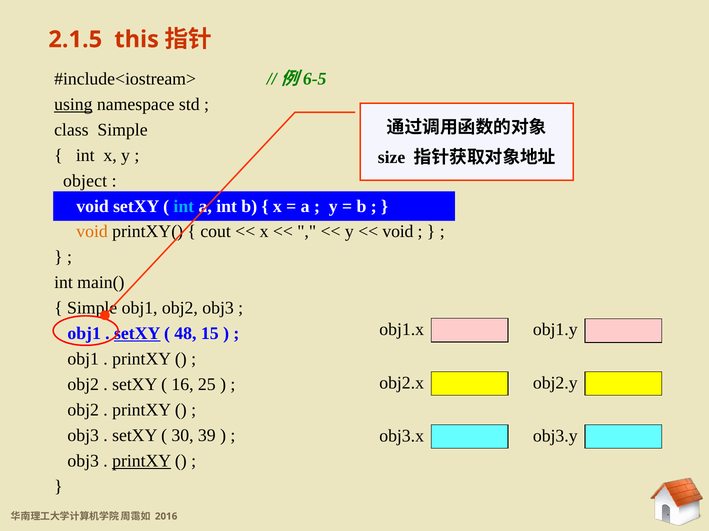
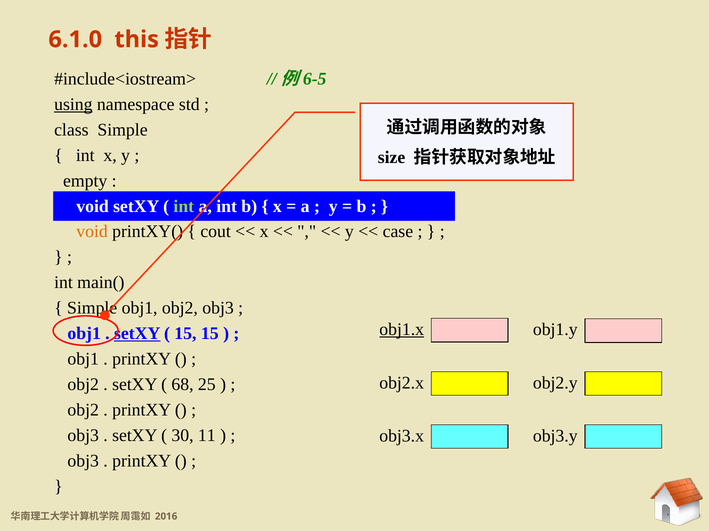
2.1.5: 2.1.5 -> 6.1.0 (75, 40)
object: object -> empty (85, 181)
int colour: light blue -> light green (184, 206)
void: void -> case (398, 232)
obj1.x underline: none -> present (402, 330)
48: 48 -> 15 (185, 334)
16: 16 -> 68 (183, 385)
39: 39 -> 11 (207, 436)
printXY underline: present -> none (142, 462)
